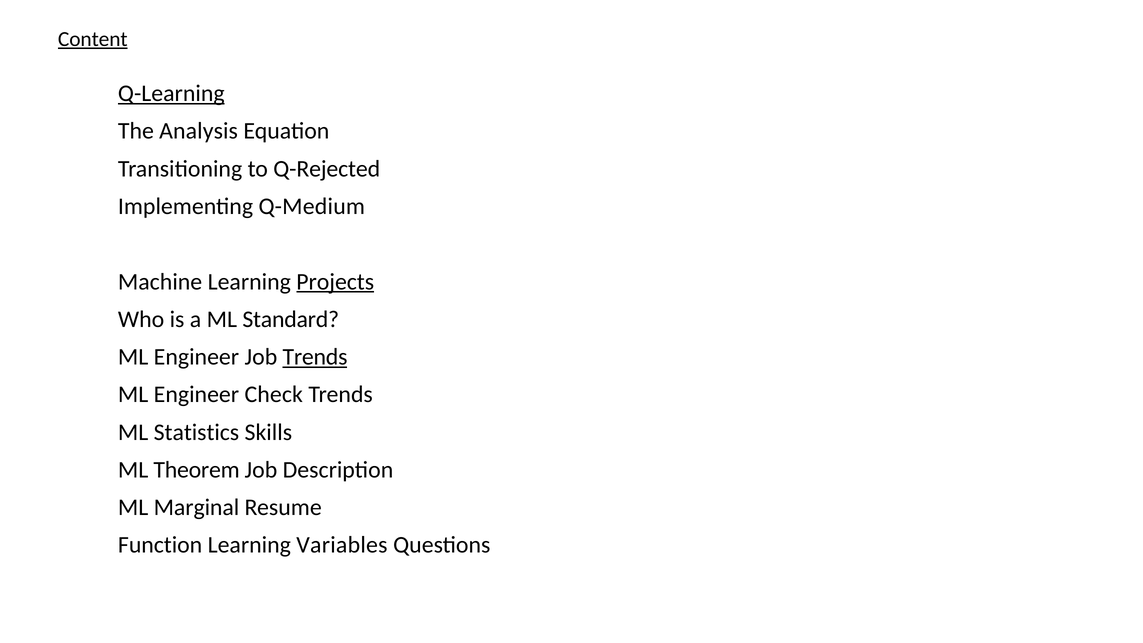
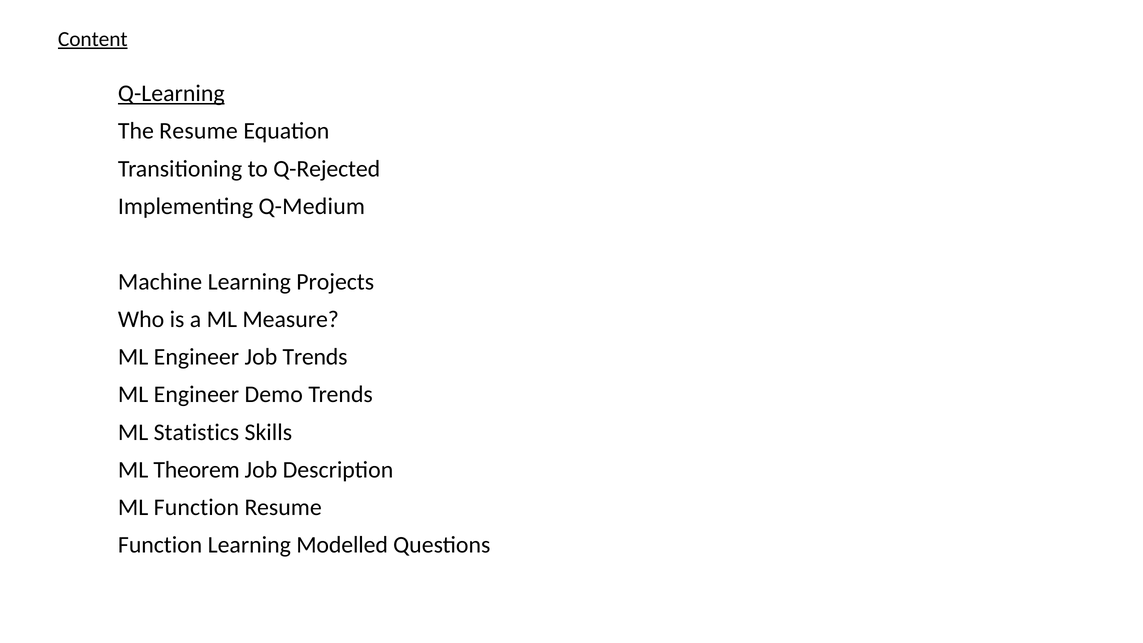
The Analysis: Analysis -> Resume (199, 131)
Projects underline: present -> none (335, 282)
Standard: Standard -> Measure (291, 319)
Trends underline: present -> none (315, 357)
Check: Check -> Demo (274, 394)
ML Marginal: Marginal -> Function (196, 507)
Variables: Variables -> Modelled (342, 545)
